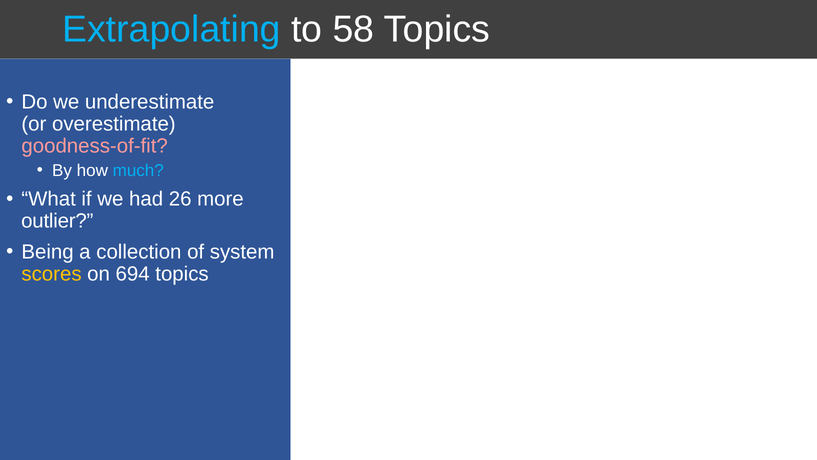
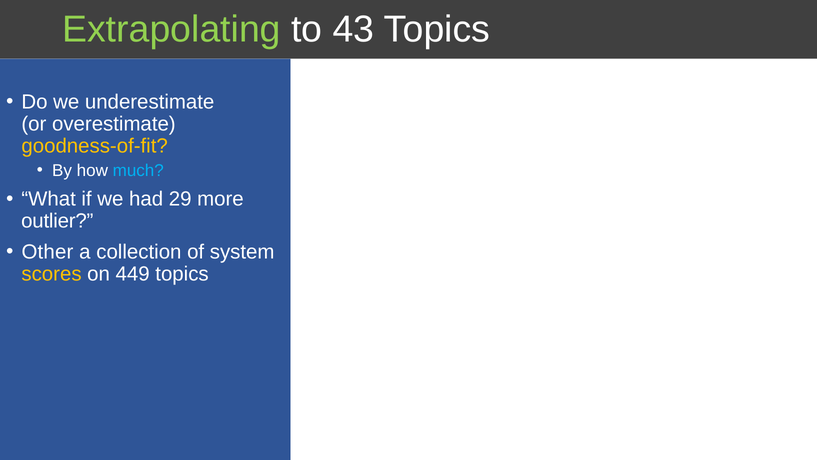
Extrapolating colour: light blue -> light green (172, 29)
58: 58 -> 43 (353, 29)
goodness-of-fit colour: pink -> yellow (95, 146)
26: 26 -> 29 (180, 199)
Being: Being -> Other (47, 252)
694: 694 -> 449 (133, 274)
